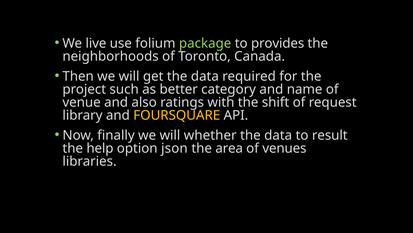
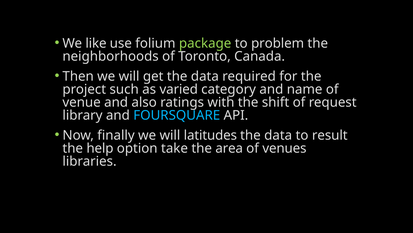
live: live -> like (96, 43)
provides: provides -> problem (278, 43)
better: better -> varied (179, 89)
FOURSQUARE colour: yellow -> light blue (177, 115)
whether: whether -> latitudes (210, 135)
json: json -> take (175, 148)
